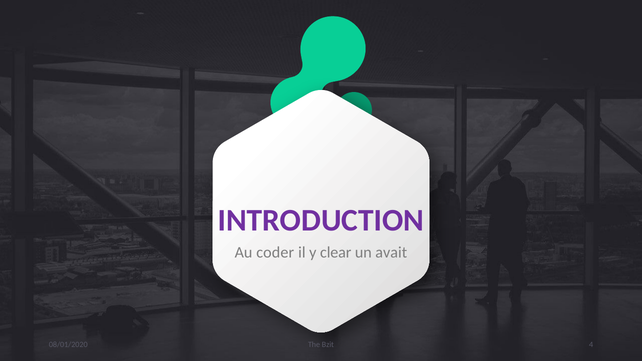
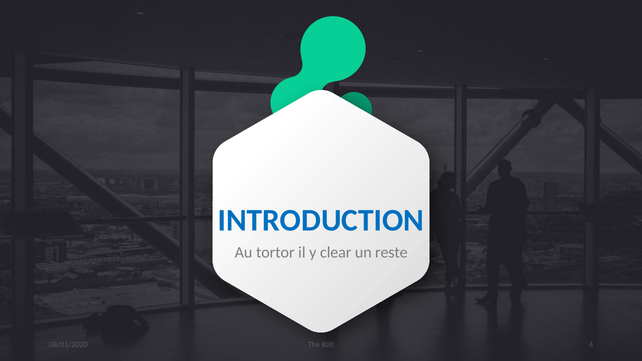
INTRODUCTION colour: purple -> blue (321, 221)
coder: coder -> tortor (275, 253)
avait: avait -> reste (391, 253)
